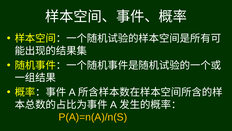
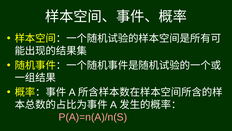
P(A)=n(A)/n(S colour: yellow -> pink (93, 117)
